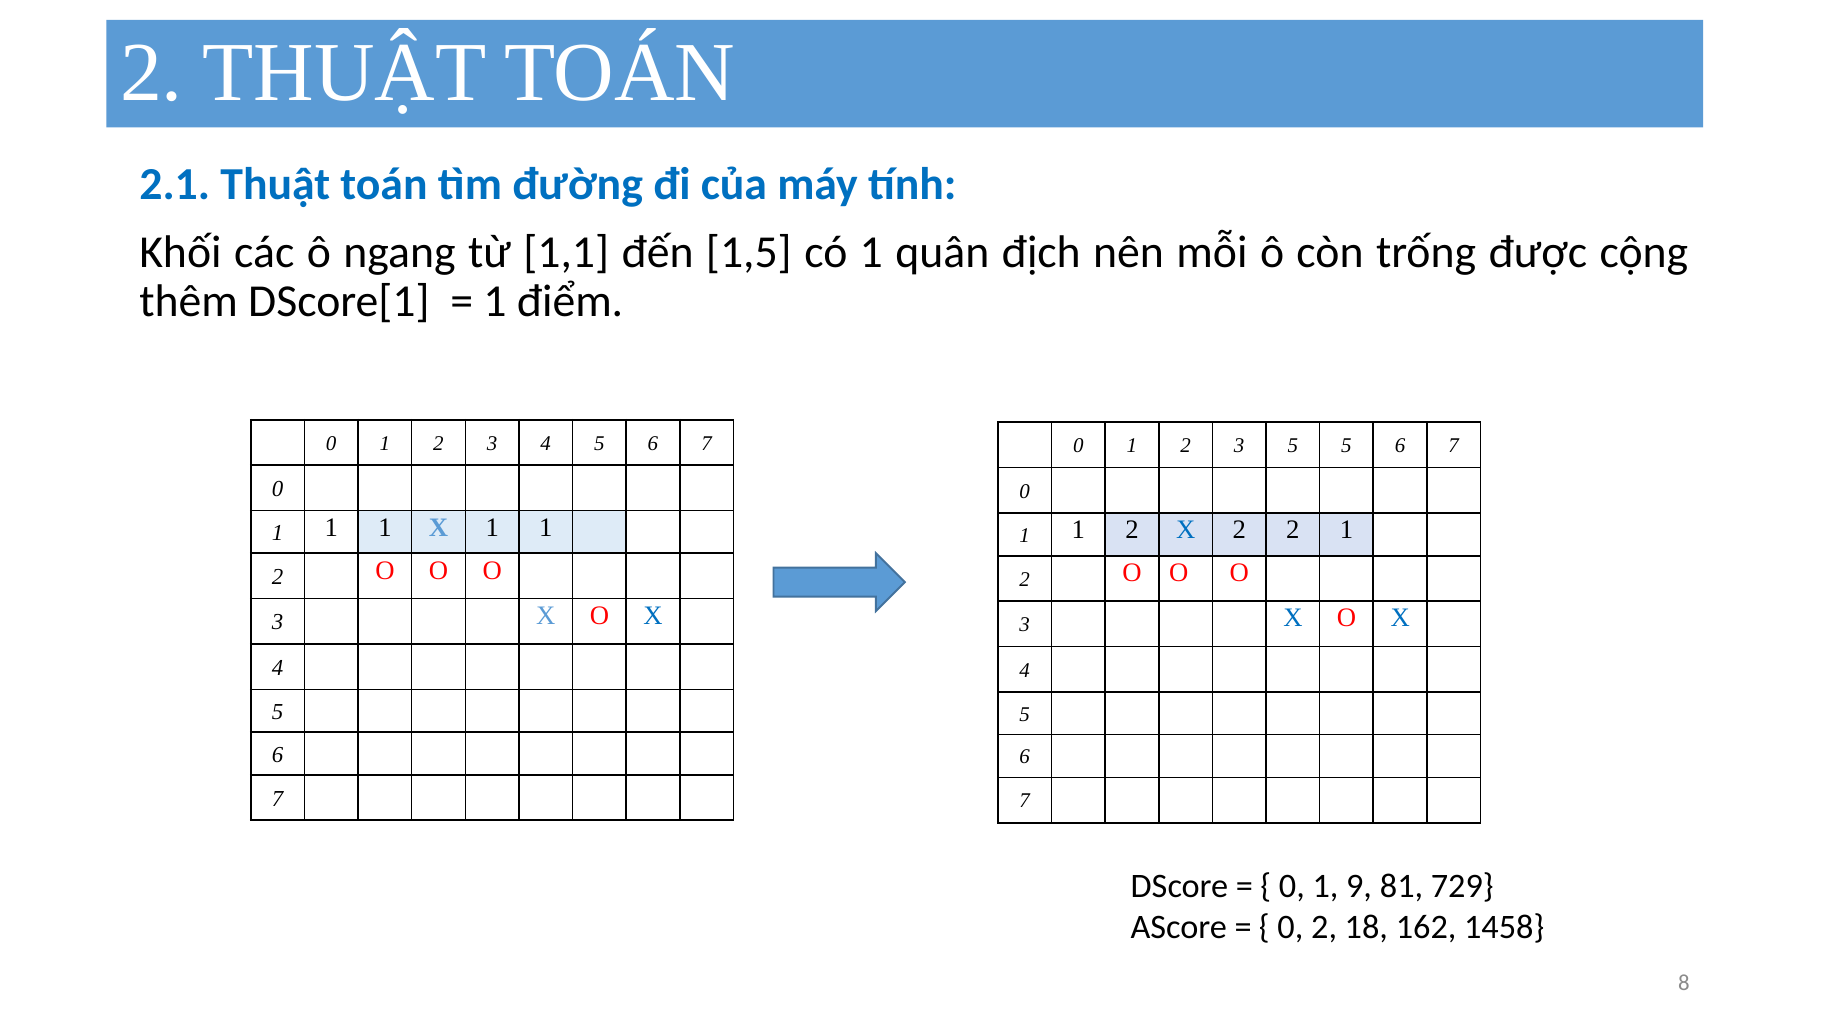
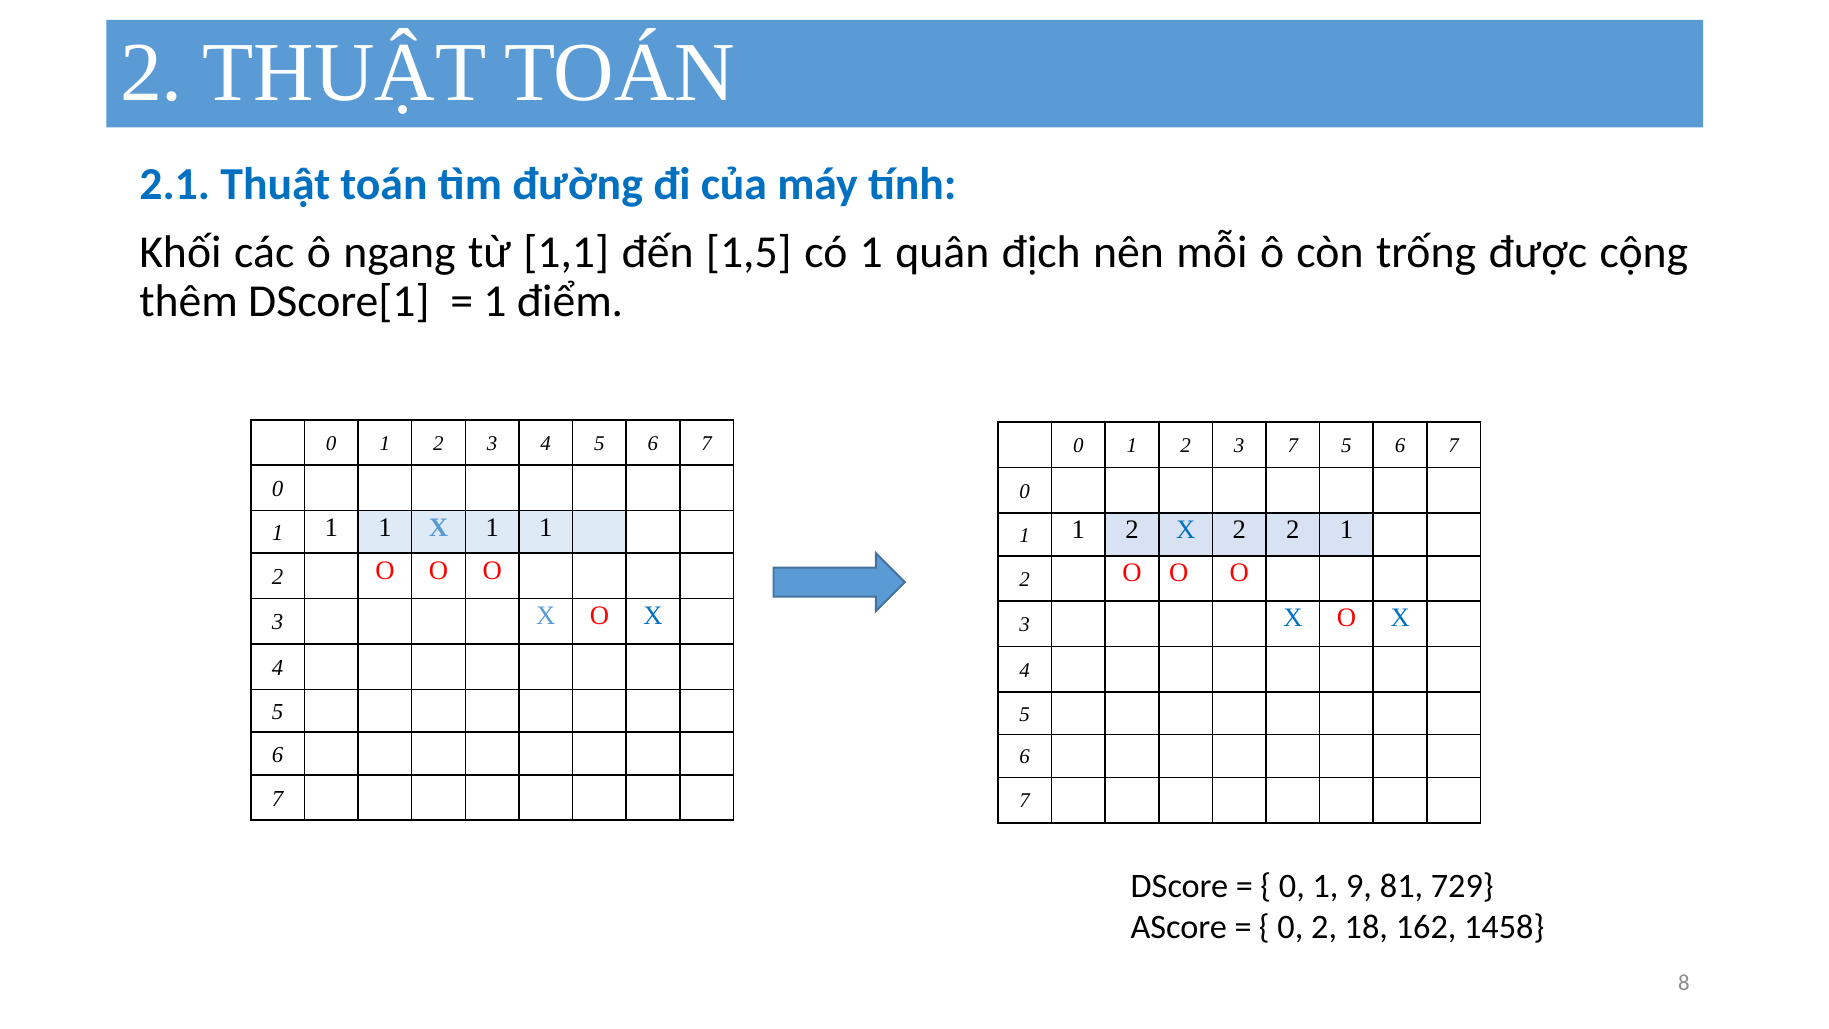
3 5: 5 -> 7 (1293, 446)
